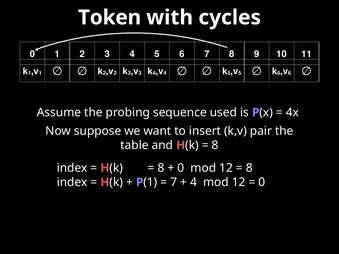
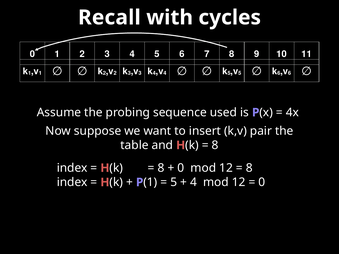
Token: Token -> Recall (109, 18)
7: 7 -> 5 (174, 182)
